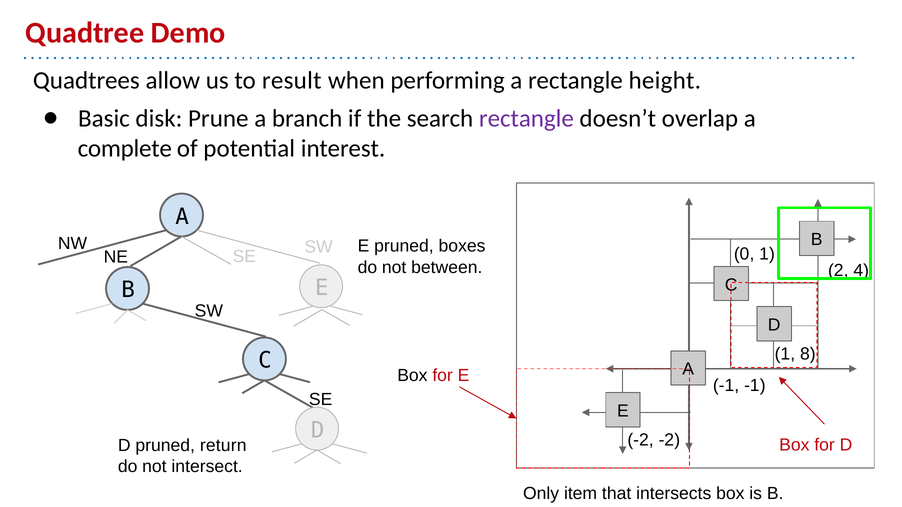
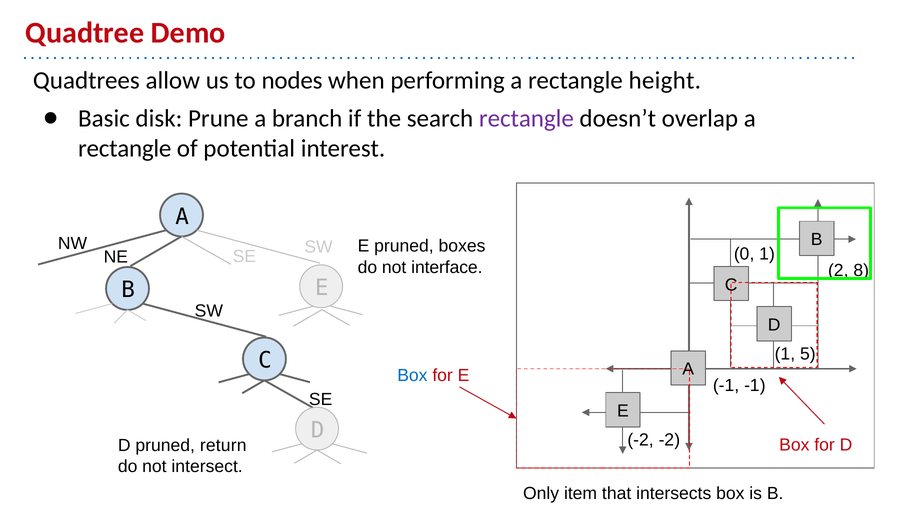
result: result -> nodes (292, 81)
complete: complete -> rectangle (125, 148)
between: between -> interface (447, 267)
4: 4 -> 8 (861, 270)
8: 8 -> 5 (808, 354)
Box colour: black -> blue (412, 376)
